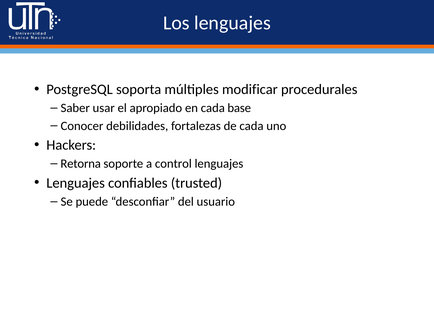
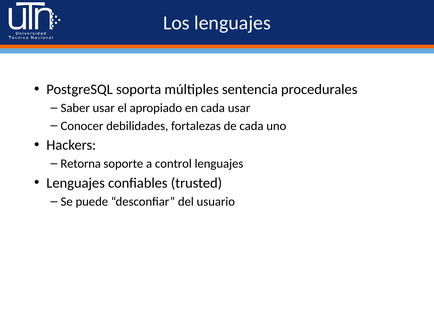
modificar: modificar -> sentencia (250, 90)
cada base: base -> usar (239, 108)
